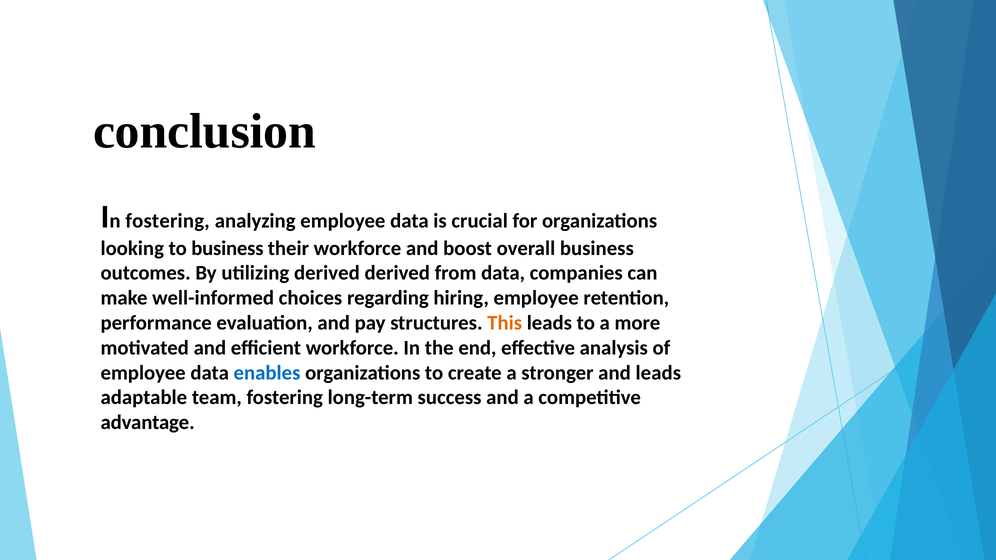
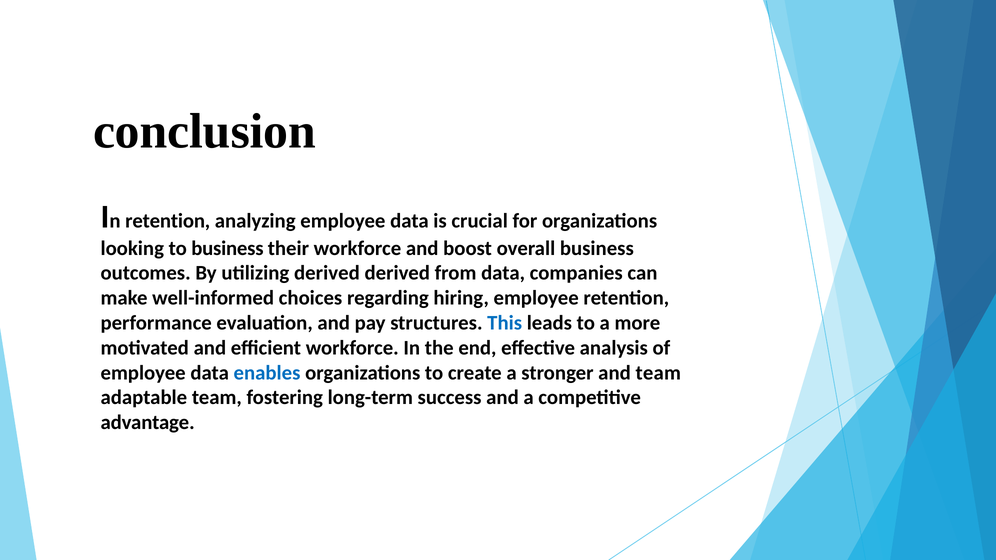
fostering: fostering -> retention (168, 221)
This colour: orange -> blue (505, 323)
and leads: leads -> team (658, 373)
